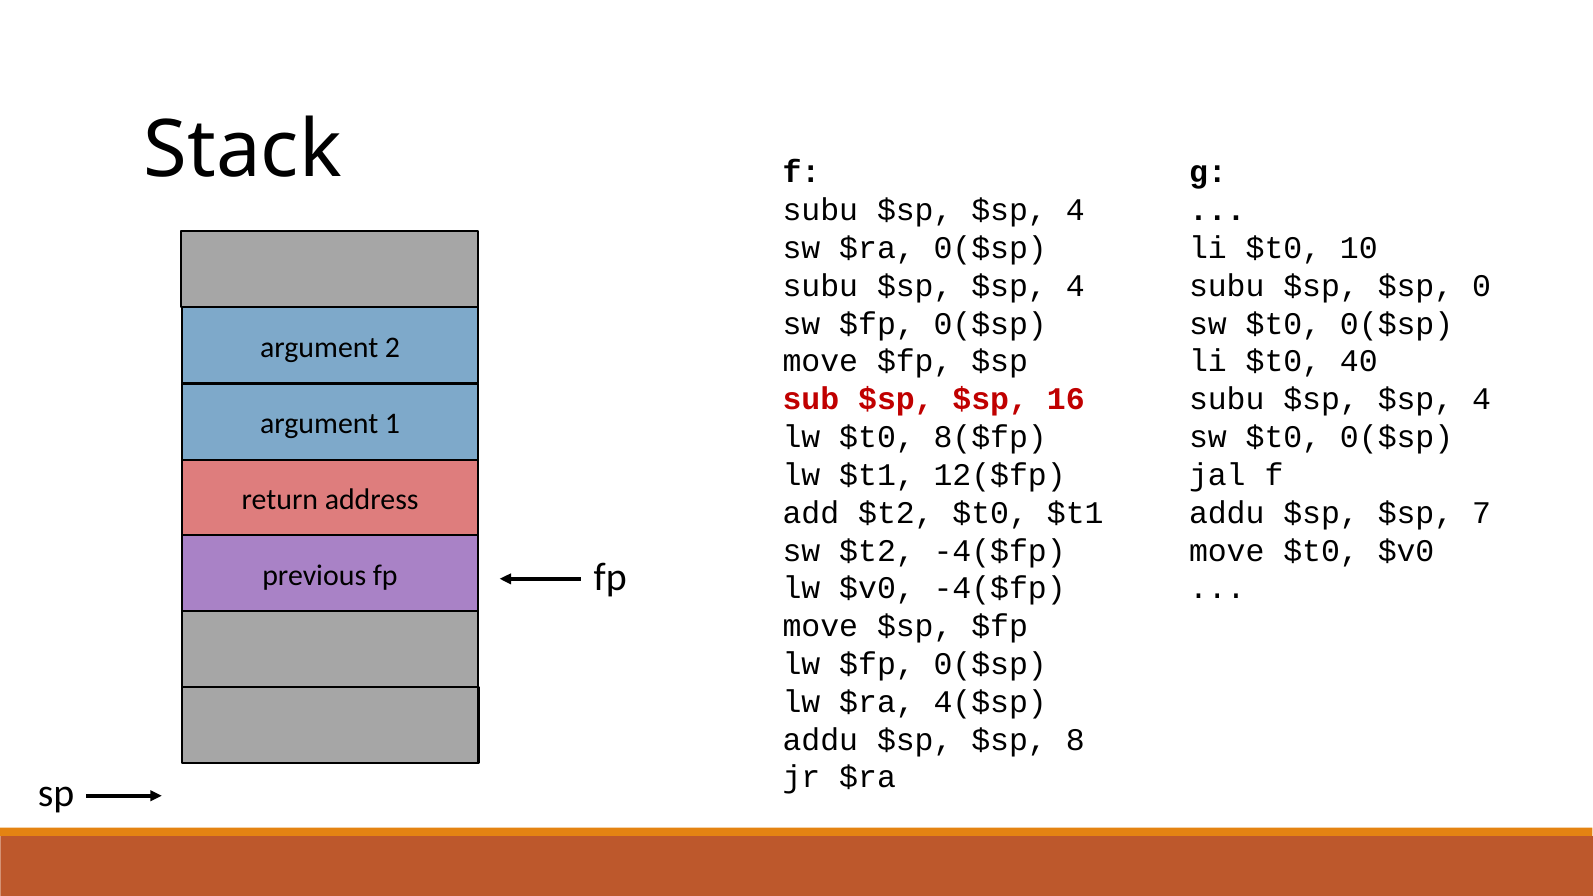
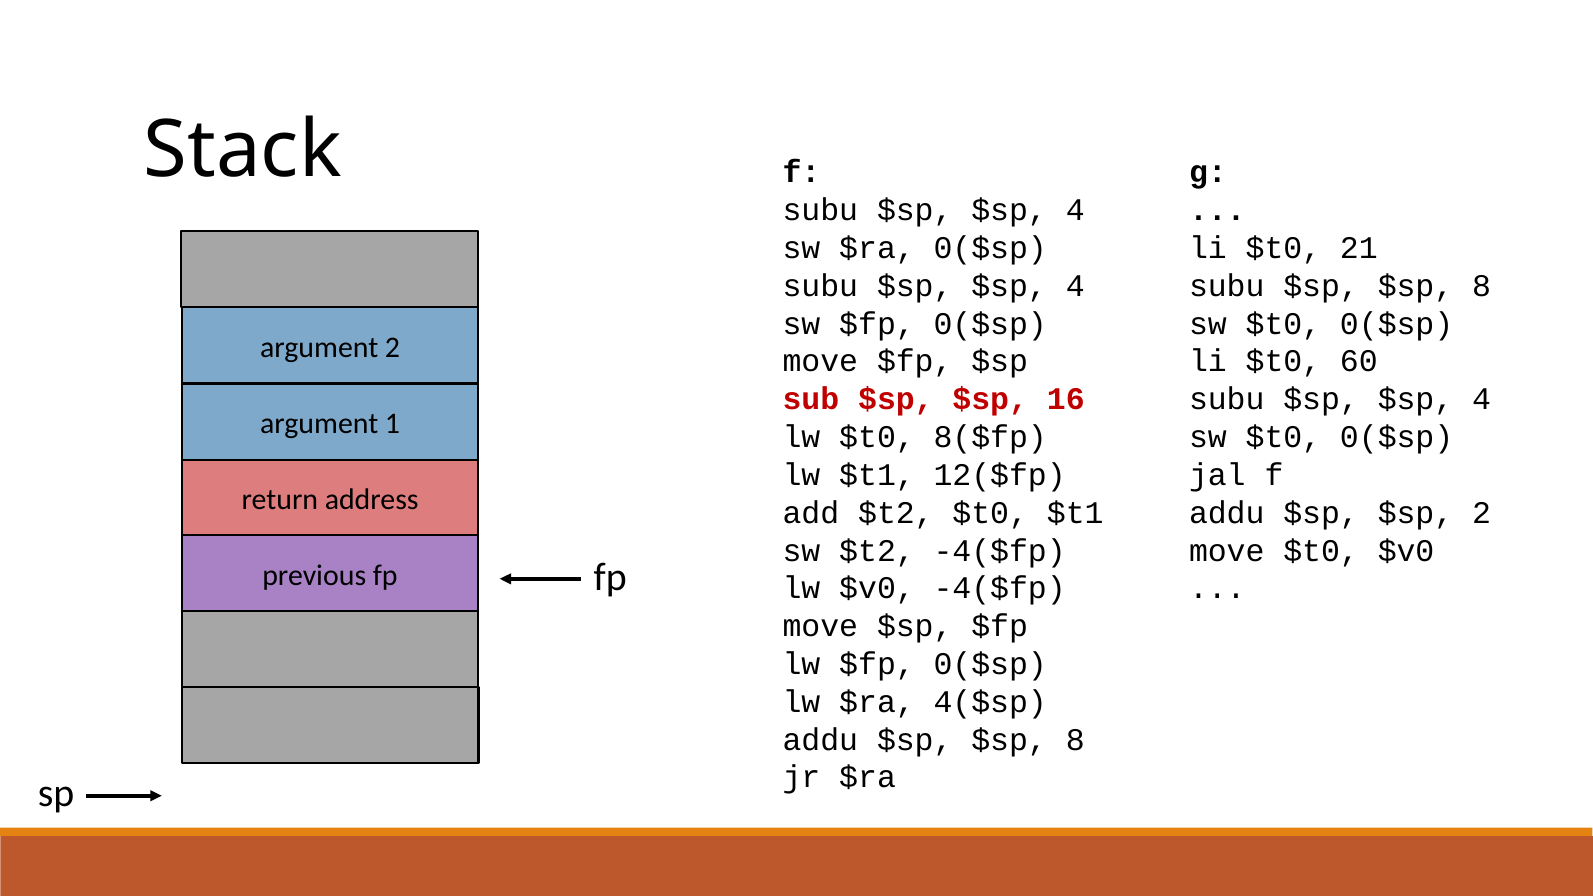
10: 10 -> 21 (1359, 248)
subu $sp $sp 0: 0 -> 8 (1482, 286)
40: 40 -> 60 (1359, 362)
$sp 7: 7 -> 2 (1482, 513)
